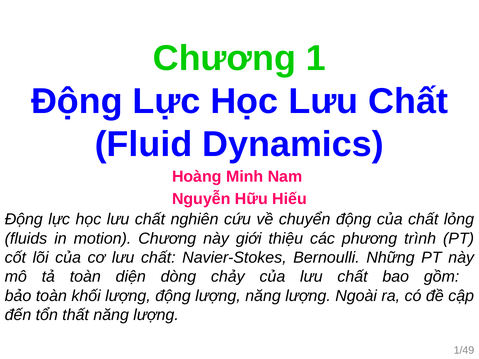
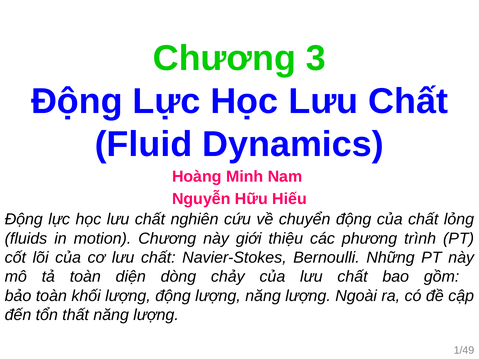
1: 1 -> 3 (316, 58)
